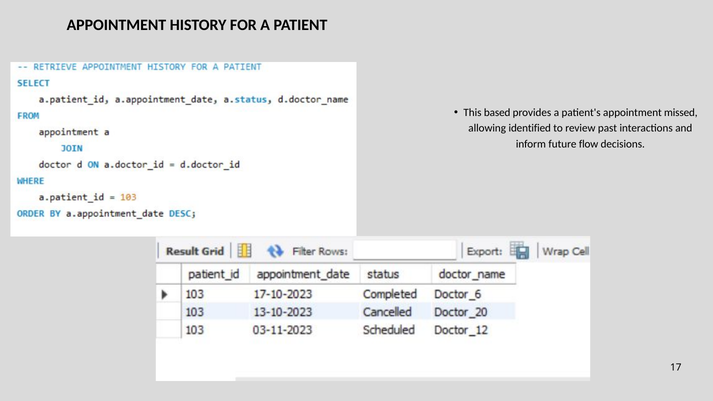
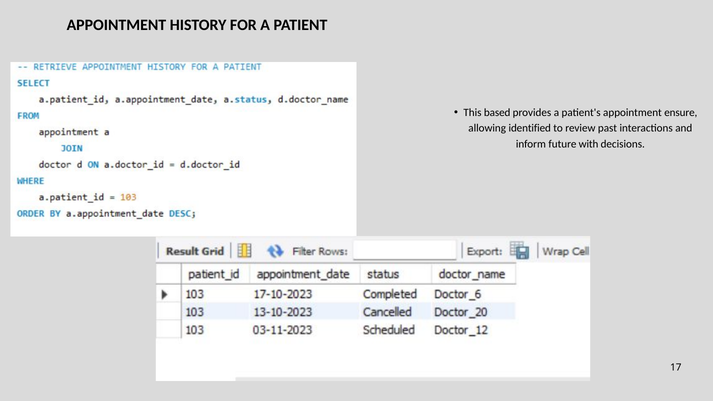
missed: missed -> ensure (681, 113)
flow: flow -> with (589, 144)
